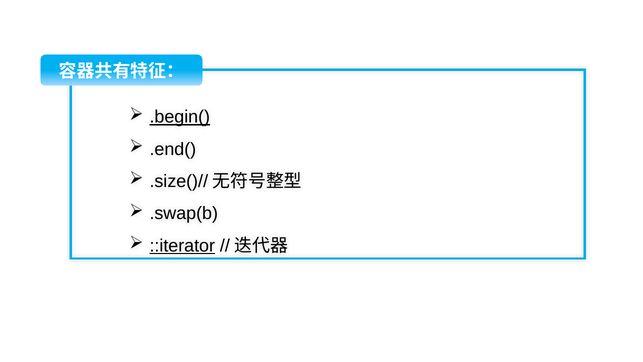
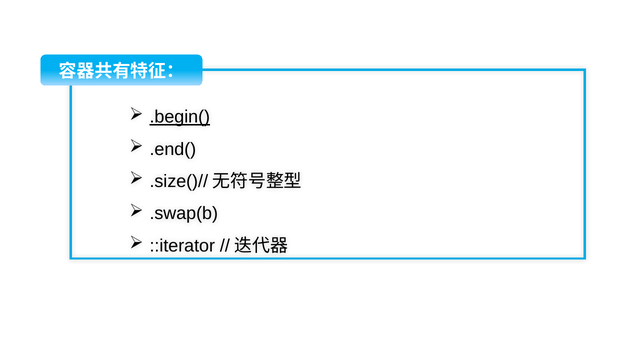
::iterator underline: present -> none (182, 246)
